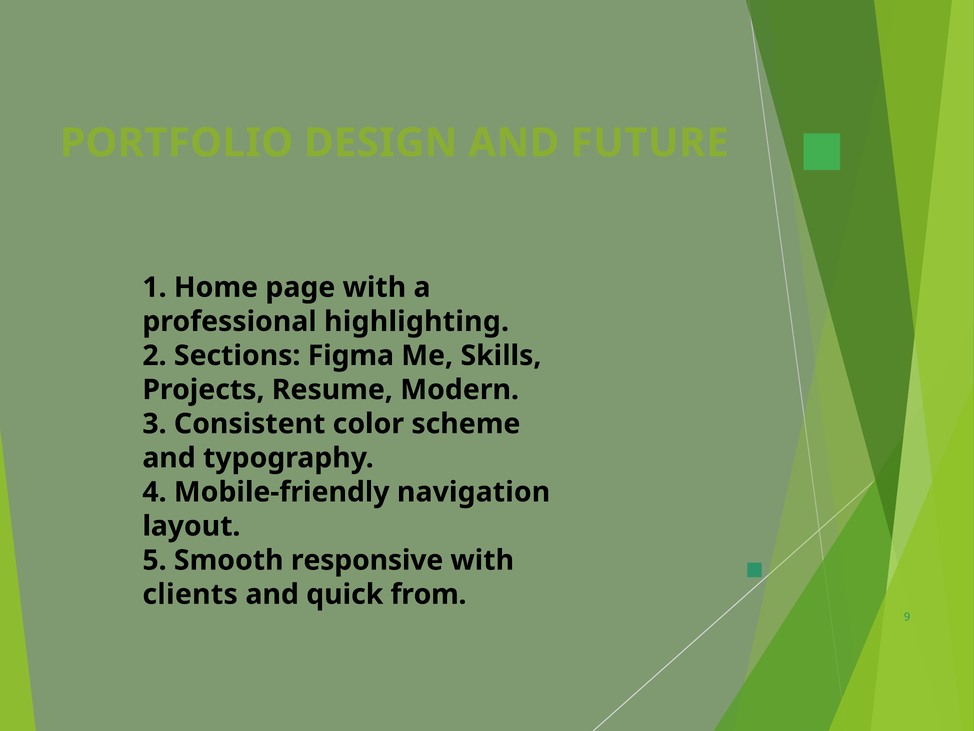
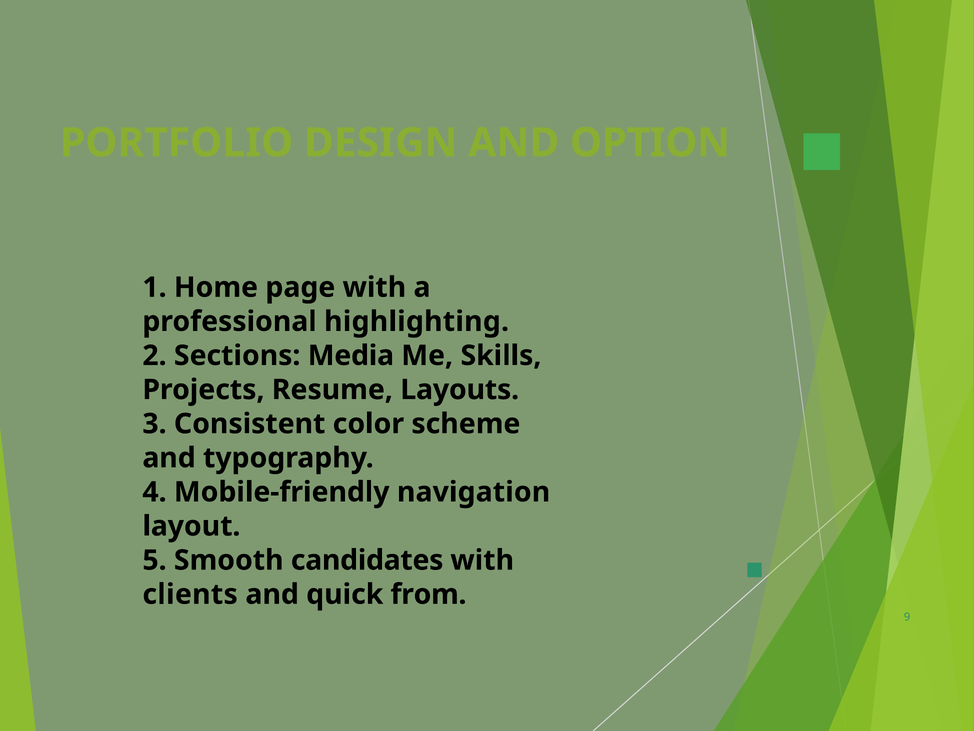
FUTURE: FUTURE -> OPTION (650, 143)
Figma: Figma -> Media (351, 355)
Modern: Modern -> Layouts (460, 389)
responsive: responsive -> candidates (367, 560)
